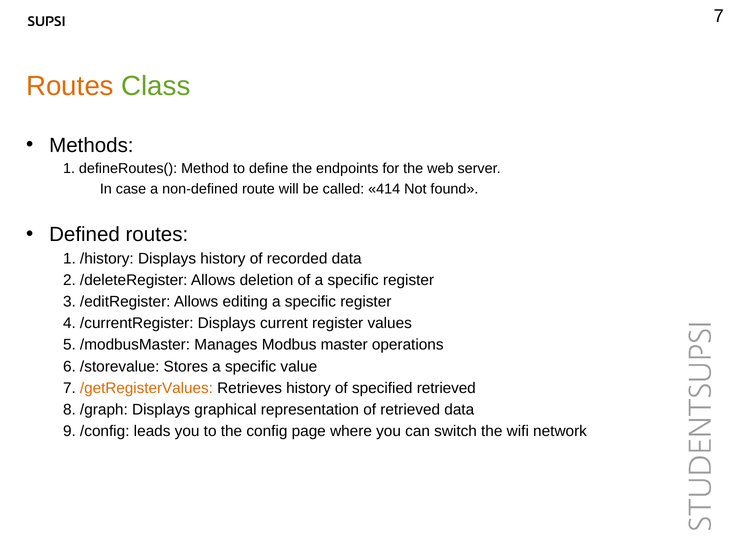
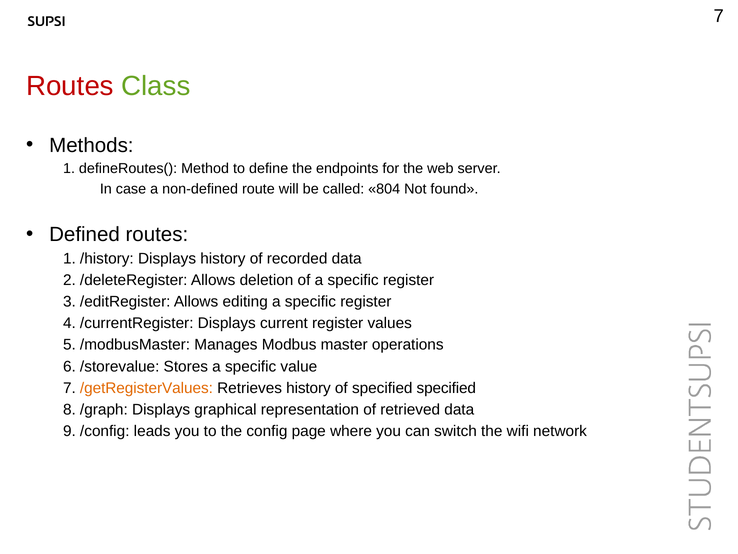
Routes colour: orange -> red (70, 86)
414: 414 -> 804 (384, 189)
specified retrieved: retrieved -> specified (446, 388)
